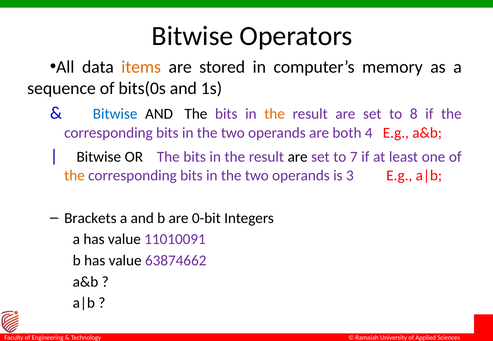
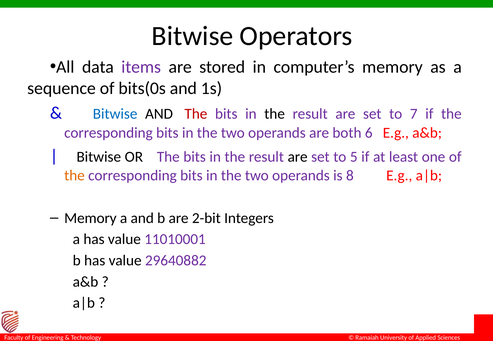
items colour: orange -> purple (141, 67)
The colour: black -> red (196, 114)
the colour: orange -> black (275, 114)
8: 8 -> 7 (414, 114)
4: 4 -> 6 (369, 133)
7: 7 -> 5 (354, 157)
3: 3 -> 8 (350, 176)
Brackets: Brackets -> Memory (90, 218)
0-bit: 0-bit -> 2-bit (206, 218)
11010091: 11010091 -> 11010001 (175, 239)
63874662: 63874662 -> 29640882 (176, 261)
